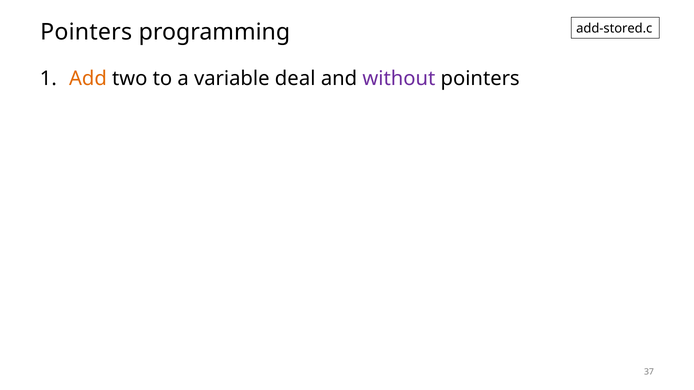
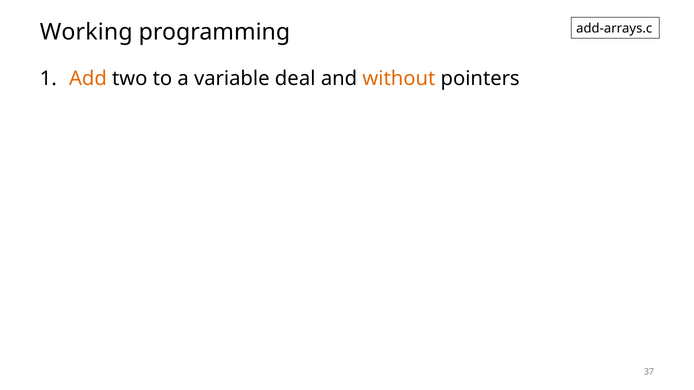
add-stored.c: add-stored.c -> add-arrays.c (614, 29)
Pointers: Pointers -> Working (86, 32)
without colour: purple -> orange (399, 78)
